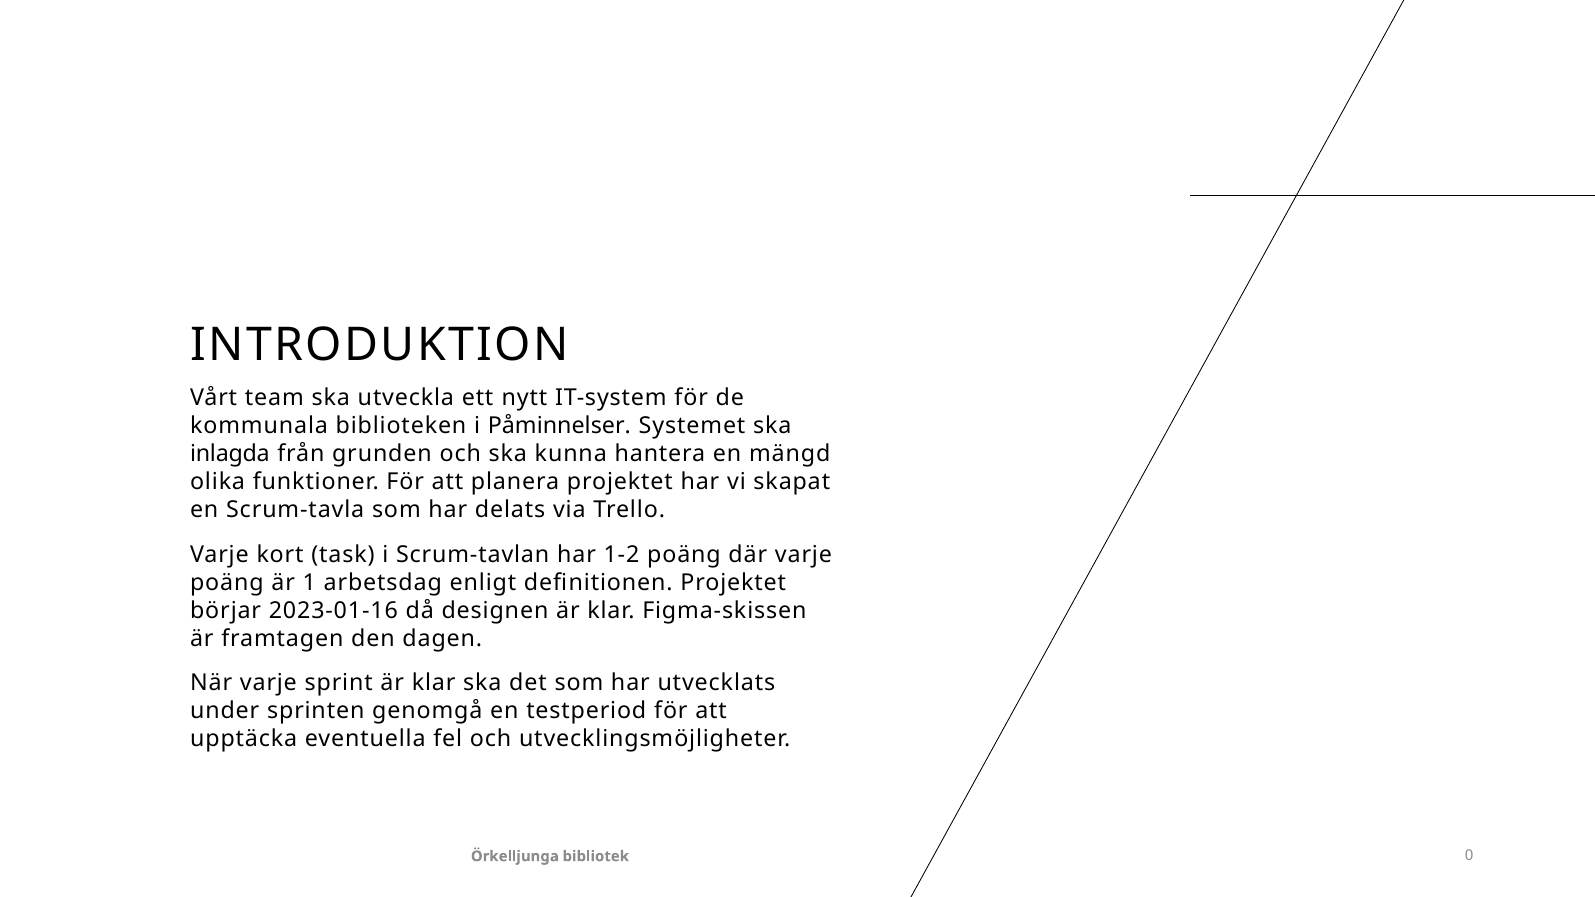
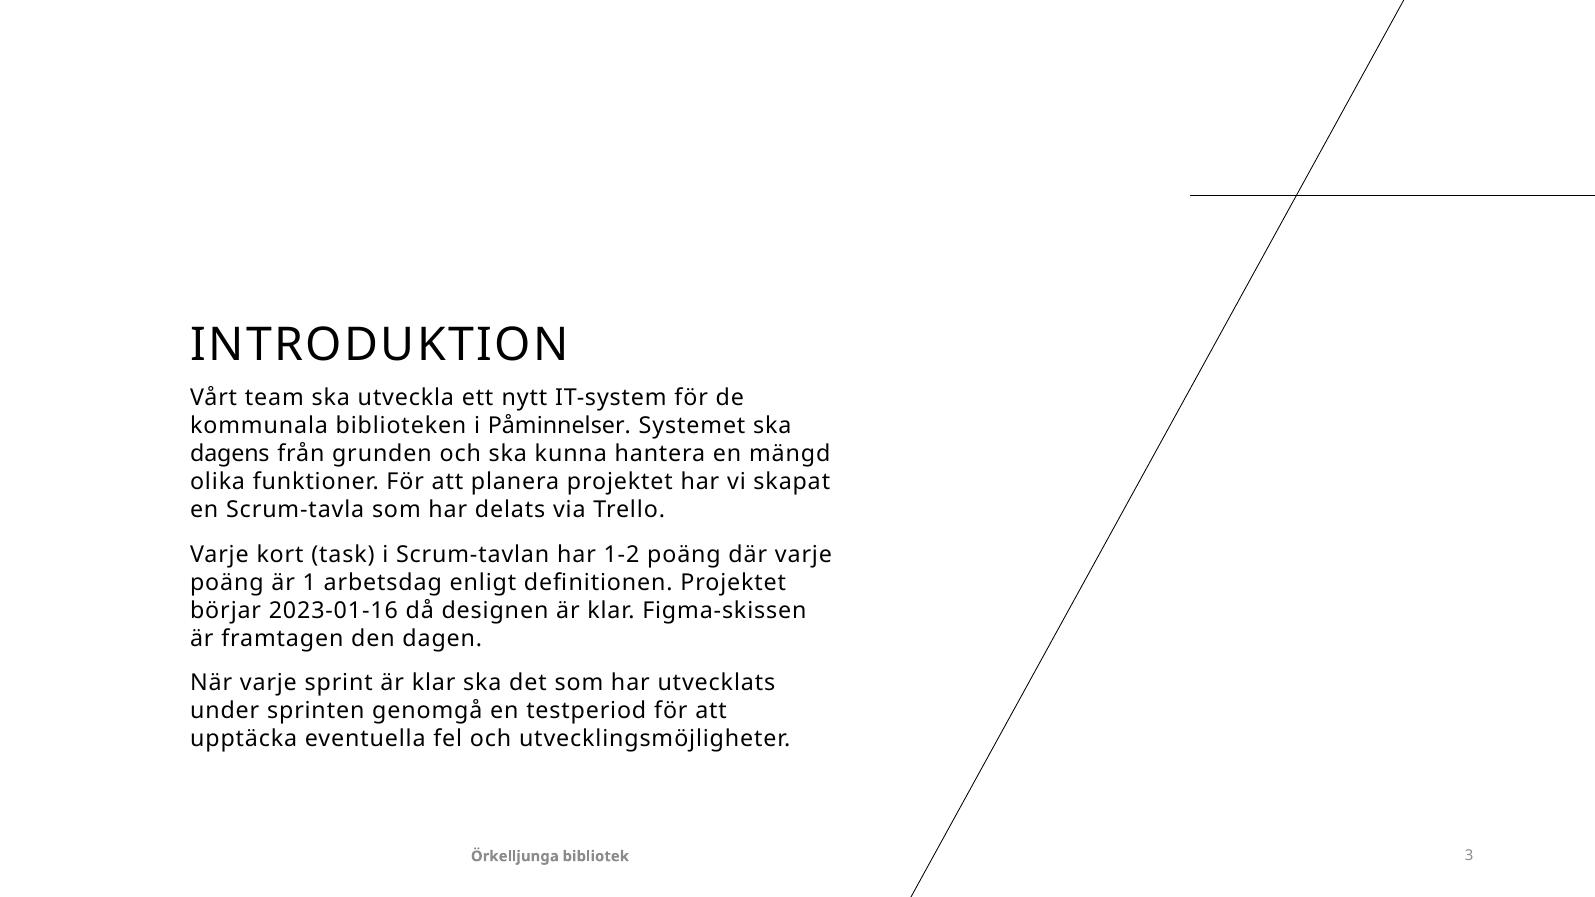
inlagda: inlagda -> dagens (230, 454)
0: 0 -> 3 (1469, 855)
